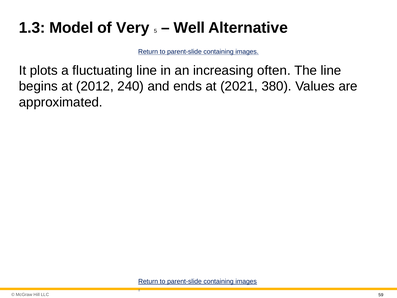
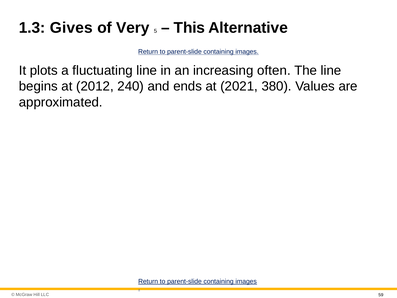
Model: Model -> Gives (71, 28)
Well: Well -> This (189, 28)
